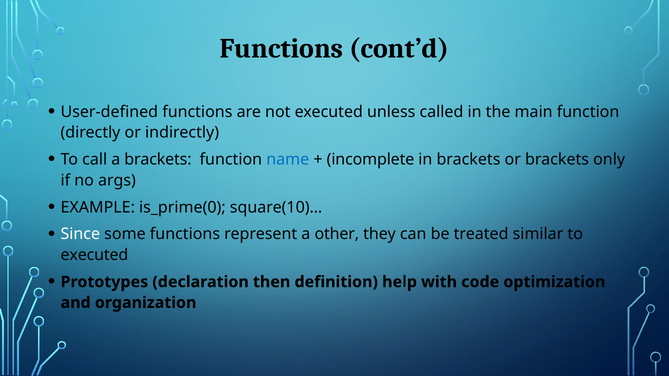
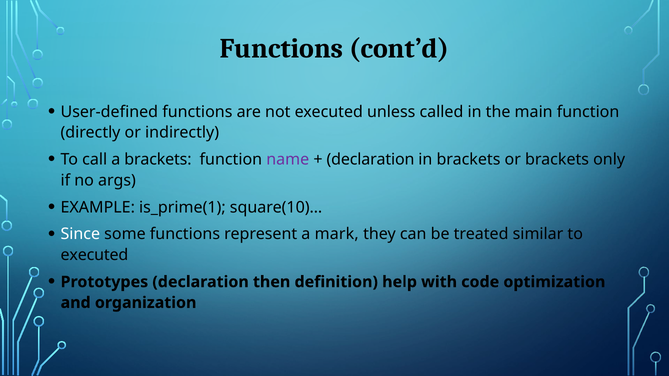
name colour: blue -> purple (288, 160)
incomplete: incomplete -> declaration (371, 160)
is_prime(0: is_prime(0 -> is_prime(1 (182, 207)
other: other -> mark (337, 234)
